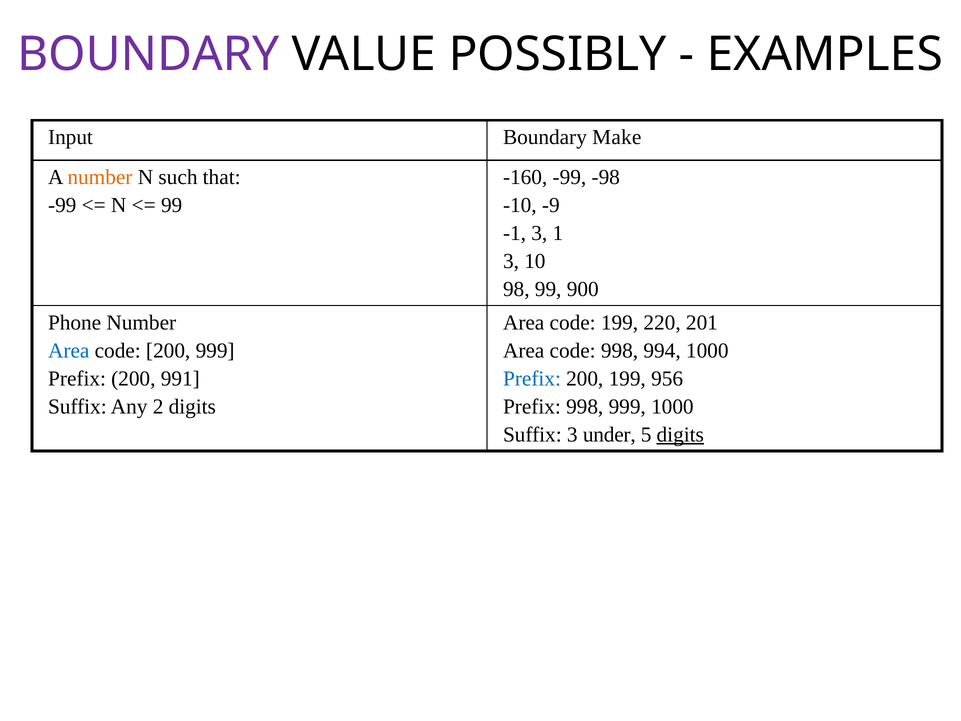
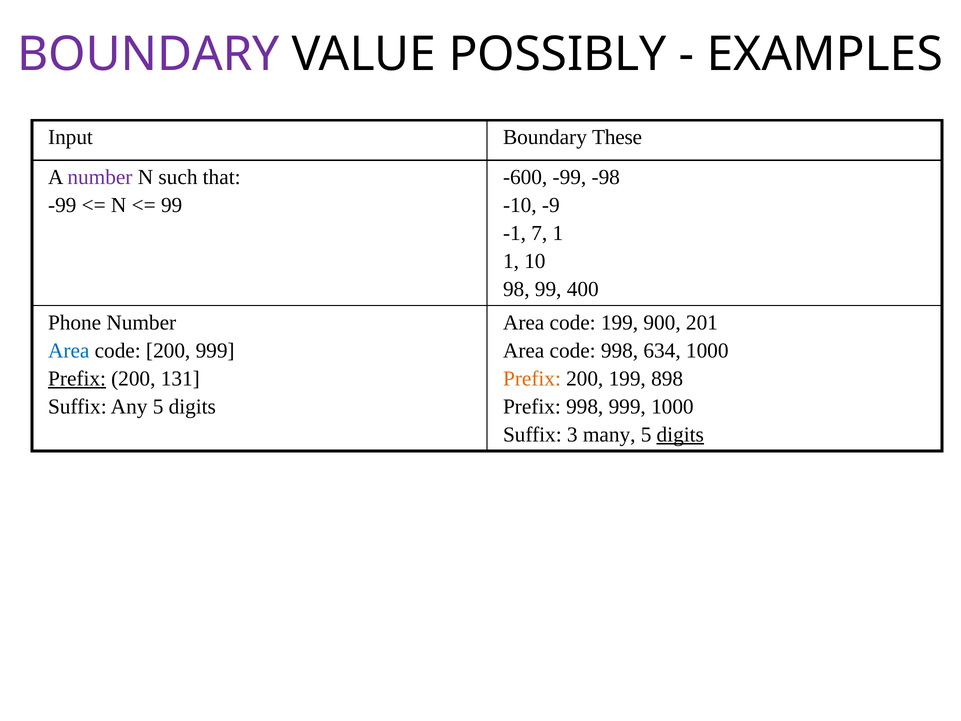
Make: Make -> These (617, 137)
number colour: orange -> purple (100, 177)
-160: -160 -> -600 (525, 177)
-1 3: 3 -> 7 (539, 233)
3: 3 -> 1 (511, 261)
900: 900 -> 400 (583, 289)
220: 220 -> 900 (662, 322)
994: 994 -> 634 (662, 350)
Prefix underline: none -> present (77, 378)
991: 991 -> 131 (180, 378)
Prefix colour: blue -> orange (532, 378)
956: 956 -> 898 (667, 378)
Any 2: 2 -> 5 (158, 406)
under: under -> many (609, 434)
